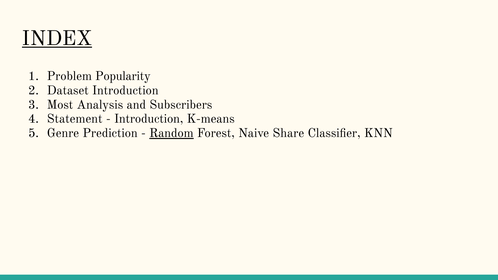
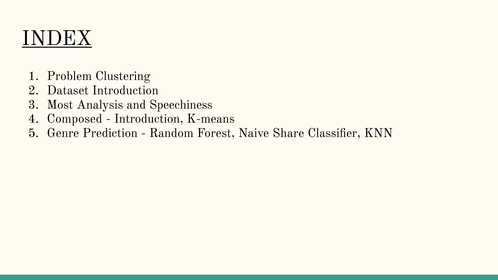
Popularity: Popularity -> Clustering (123, 76)
Subscribers: Subscribers -> Speechiness (181, 105)
Statement: Statement -> Composed (75, 119)
Random underline: present -> none (171, 133)
